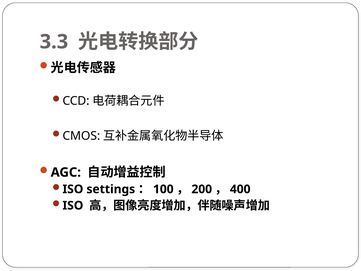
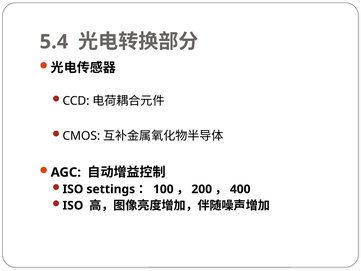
3.3: 3.3 -> 5.4 (54, 42)
